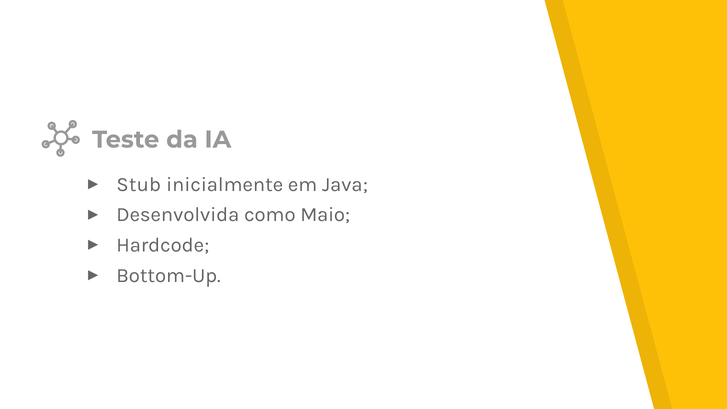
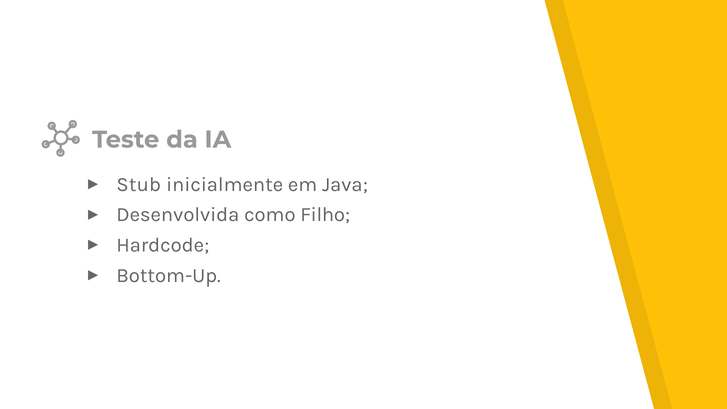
Maio: Maio -> Filho (325, 215)
